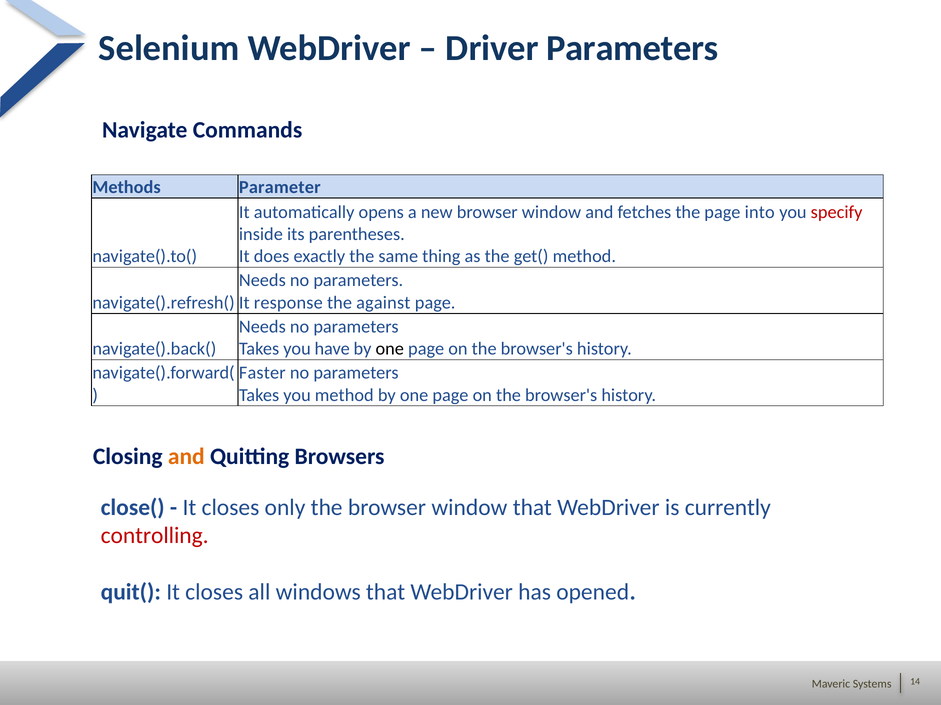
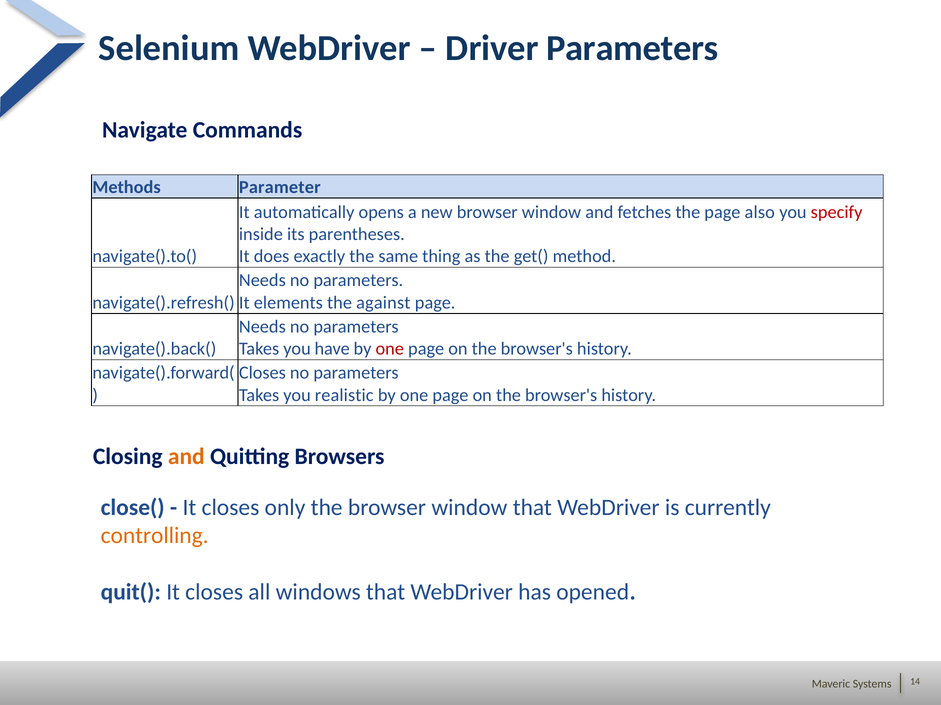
into: into -> also (760, 212)
response: response -> elements (288, 303)
one colour: black -> red (390, 349)
Faster: Faster -> Closes (262, 373)
you method: method -> realistic (344, 395)
controlling colour: red -> orange (155, 536)
